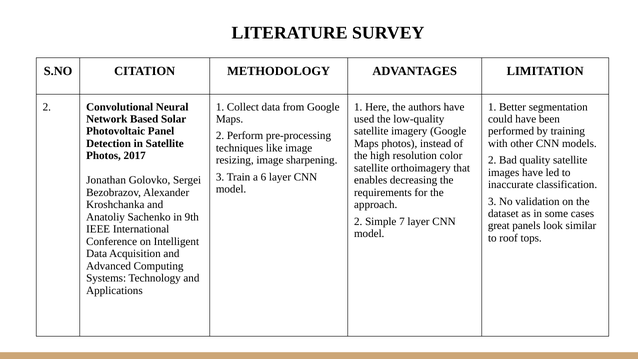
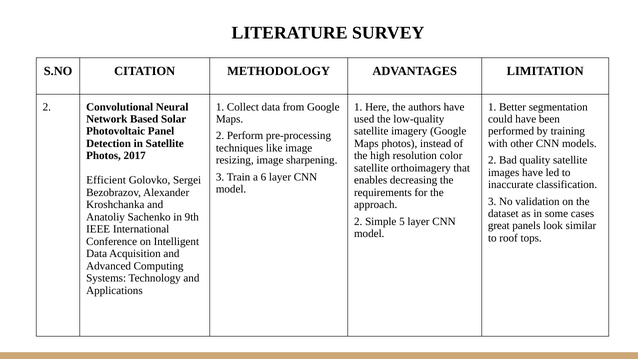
Jonathan: Jonathan -> Efficient (106, 180)
7: 7 -> 5 (402, 221)
